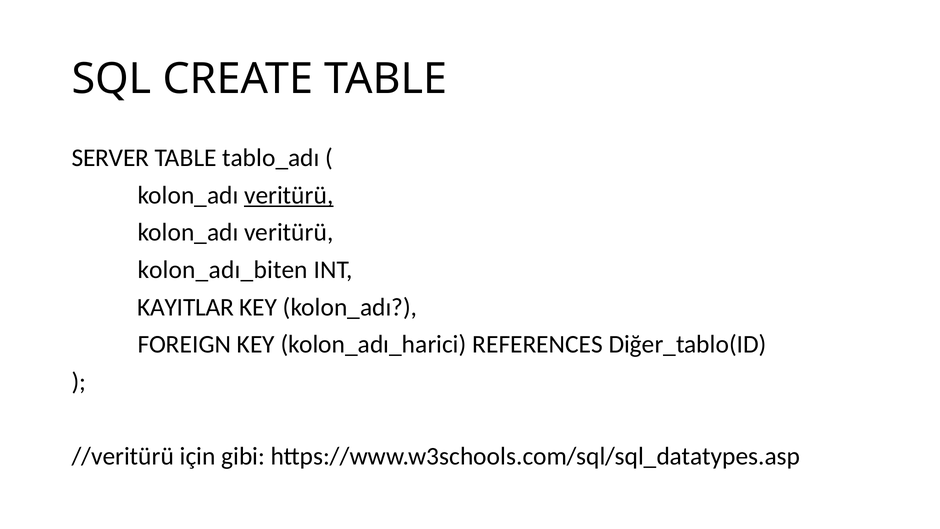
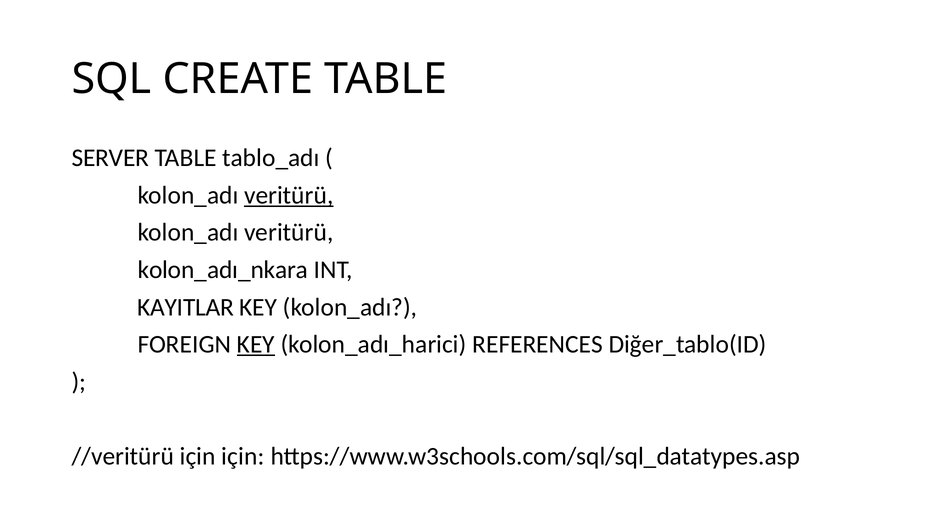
kolon_adı_biten: kolon_adı_biten -> kolon_adı_nkara (223, 270)
KEY underline: none -> present (256, 344)
için gibi: gibi -> için (243, 456)
